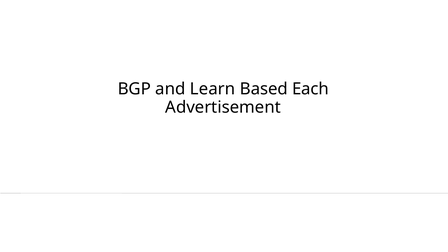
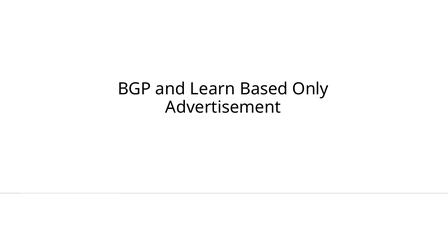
Each: Each -> Only (310, 89)
